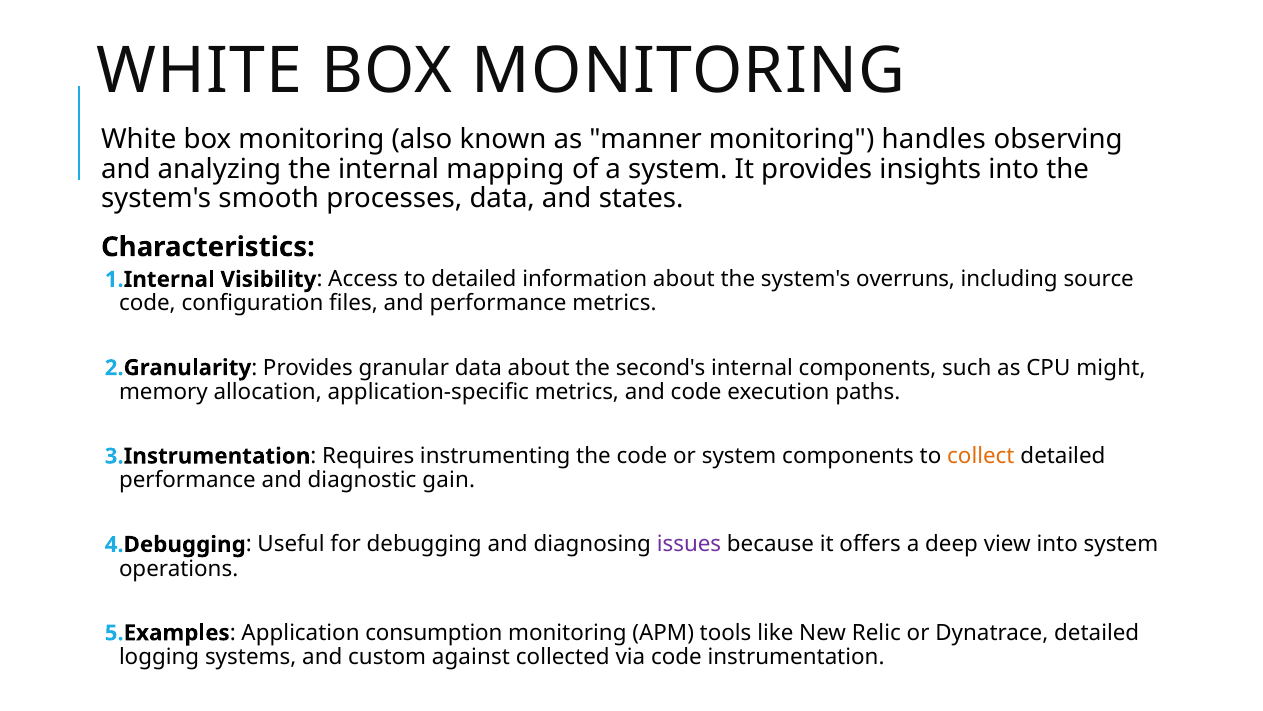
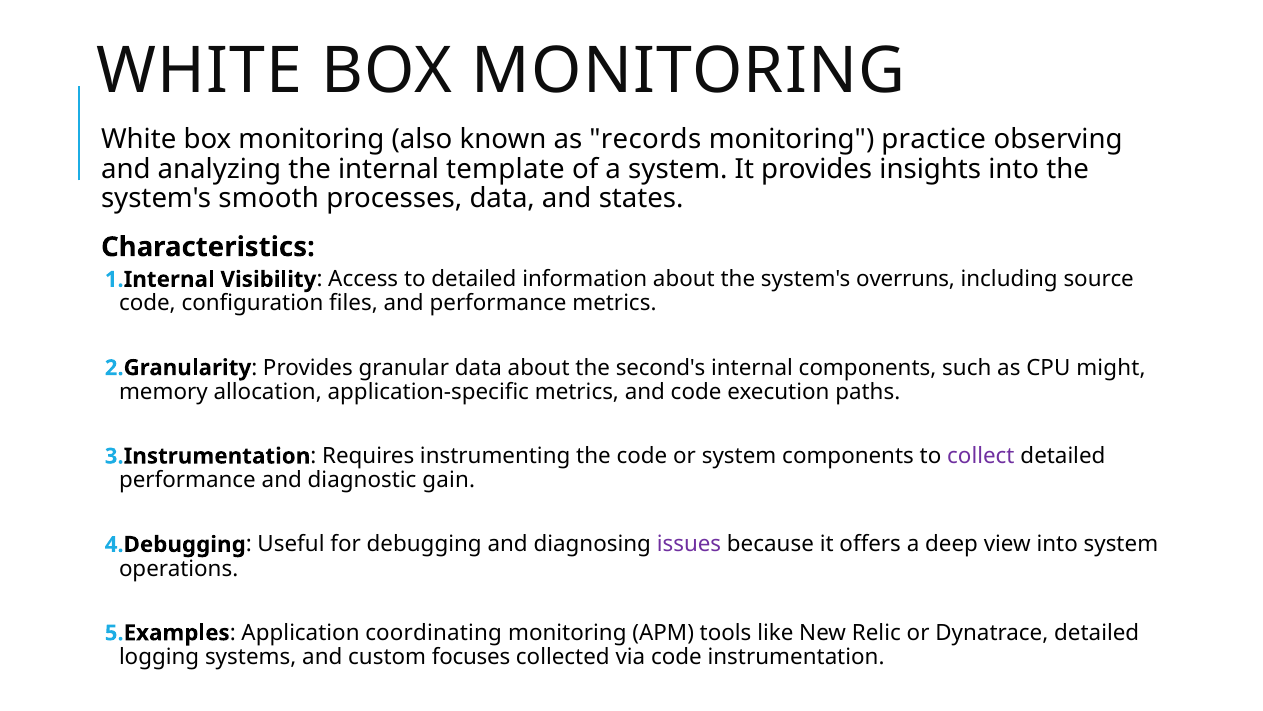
manner: manner -> records (645, 139)
handles: handles -> practice (934, 139)
mapping: mapping -> template (505, 169)
collect colour: orange -> purple (981, 456)
consumption: consumption -> coordinating (434, 632)
against: against -> focuses (471, 657)
